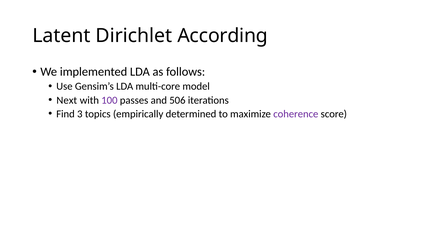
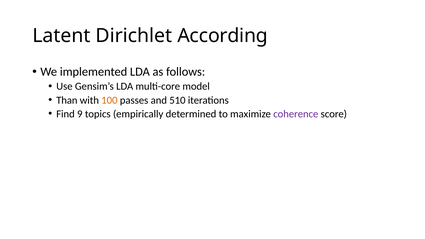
Next: Next -> Than (67, 100)
100 colour: purple -> orange (109, 100)
506: 506 -> 510 (177, 100)
3: 3 -> 9 (80, 114)
